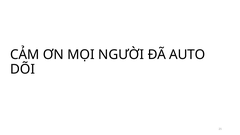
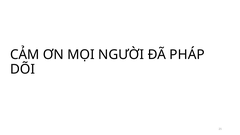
AUTO: AUTO -> PHÁP (187, 55)
